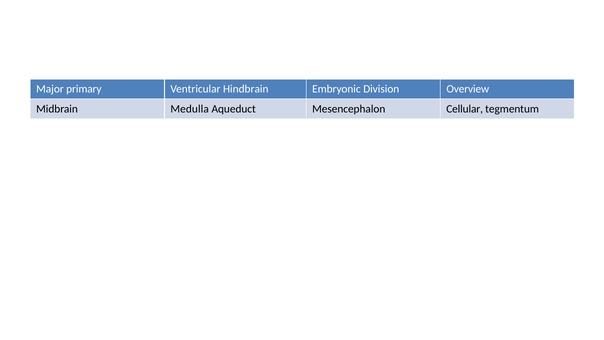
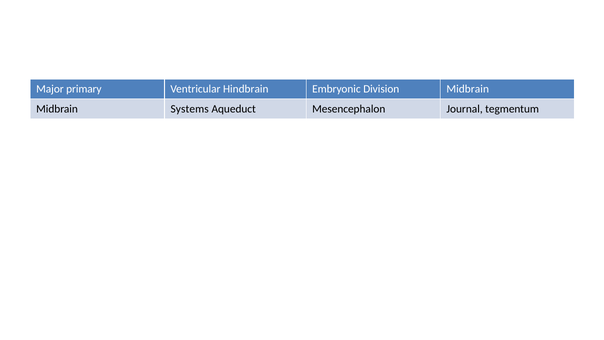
Division Overview: Overview -> Midbrain (468, 89)
Medulla: Medulla -> Systems (190, 109)
Cellular: Cellular -> Journal (465, 109)
